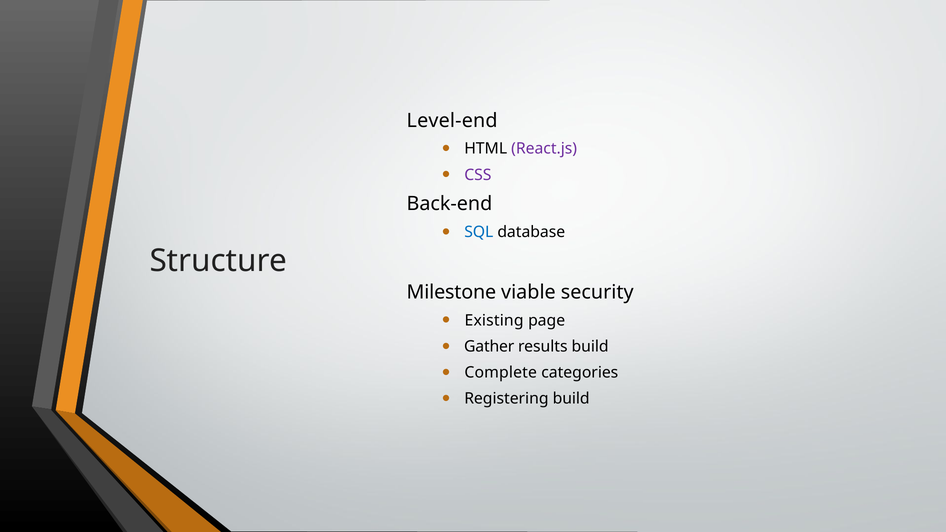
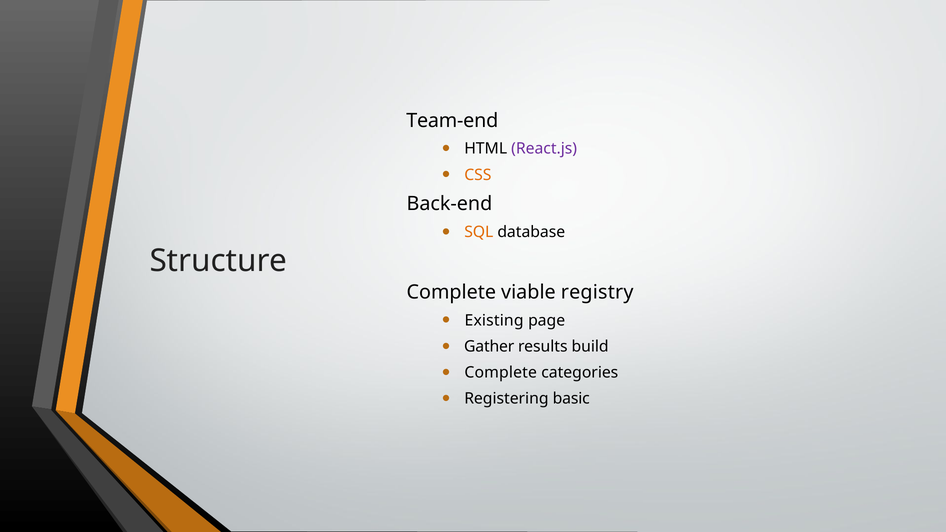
Level-end: Level-end -> Team-end (452, 121)
CSS colour: purple -> orange (478, 175)
SQL colour: blue -> orange (479, 232)
Milestone: Milestone -> Complete (451, 292)
security: security -> registry (597, 292)
Registering build: build -> basic (571, 399)
